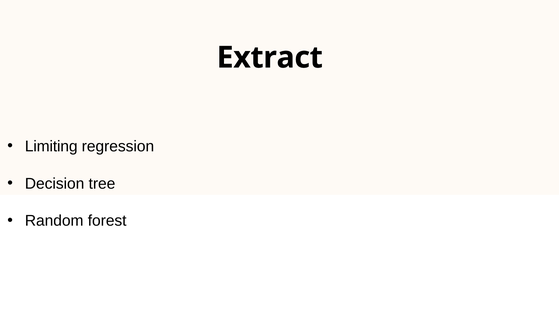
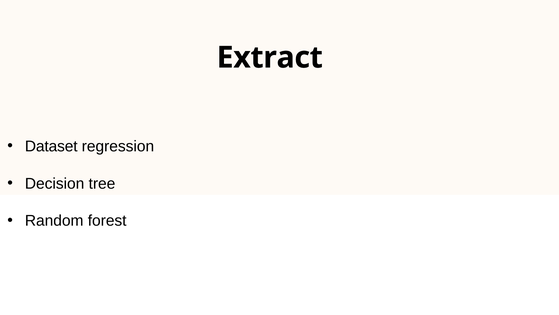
Limiting: Limiting -> Dataset (51, 146)
